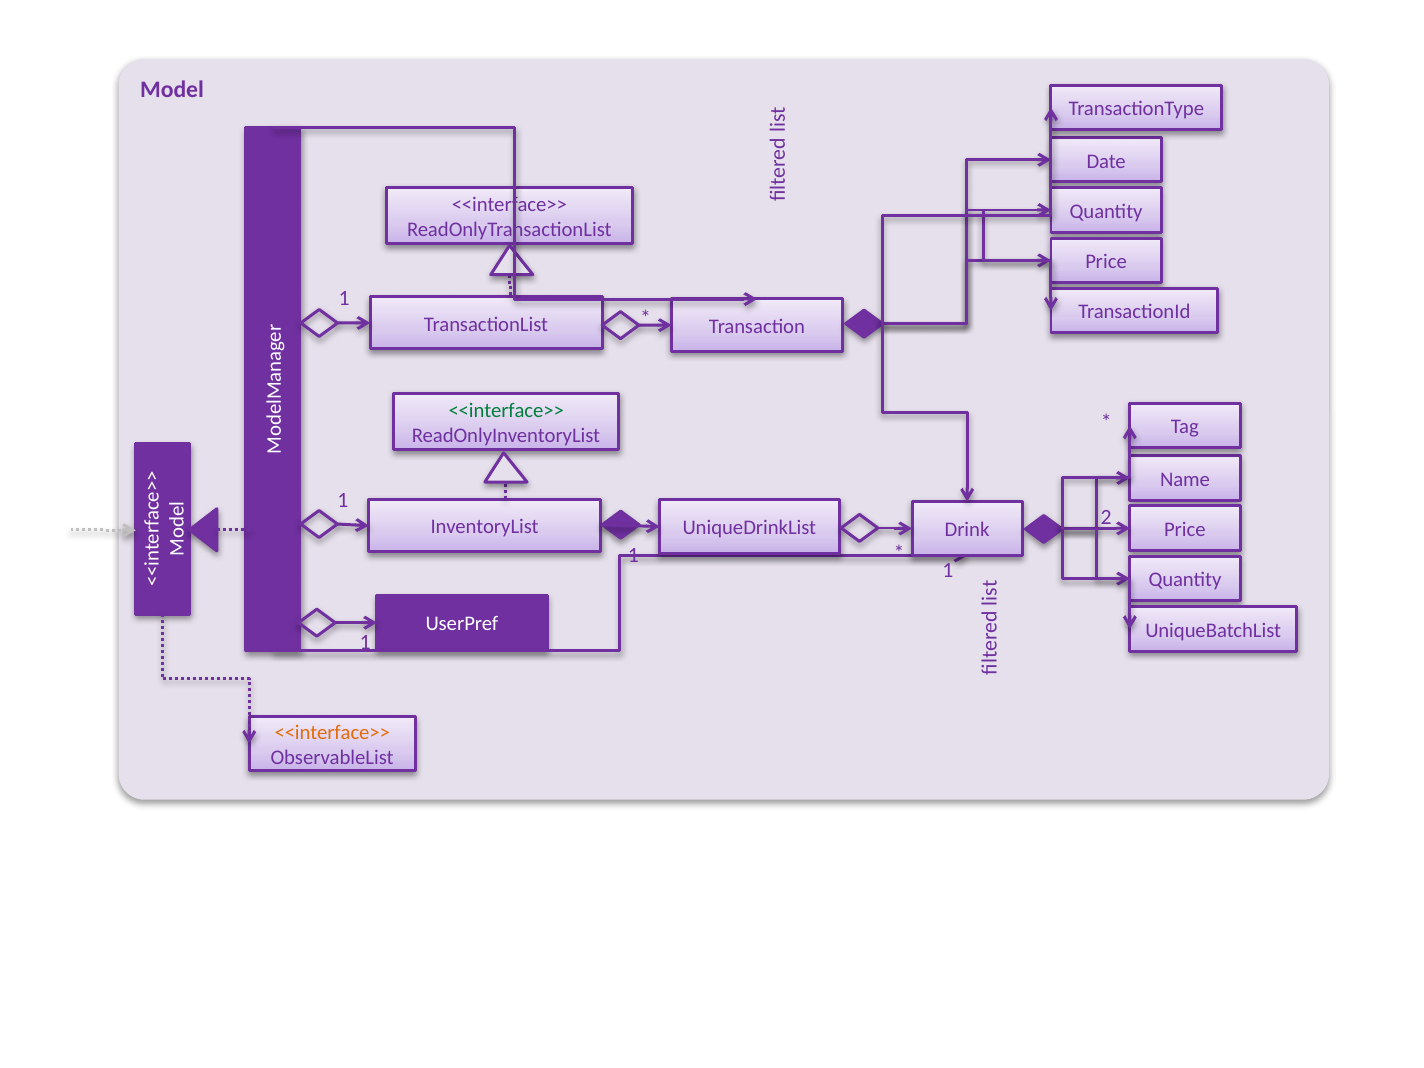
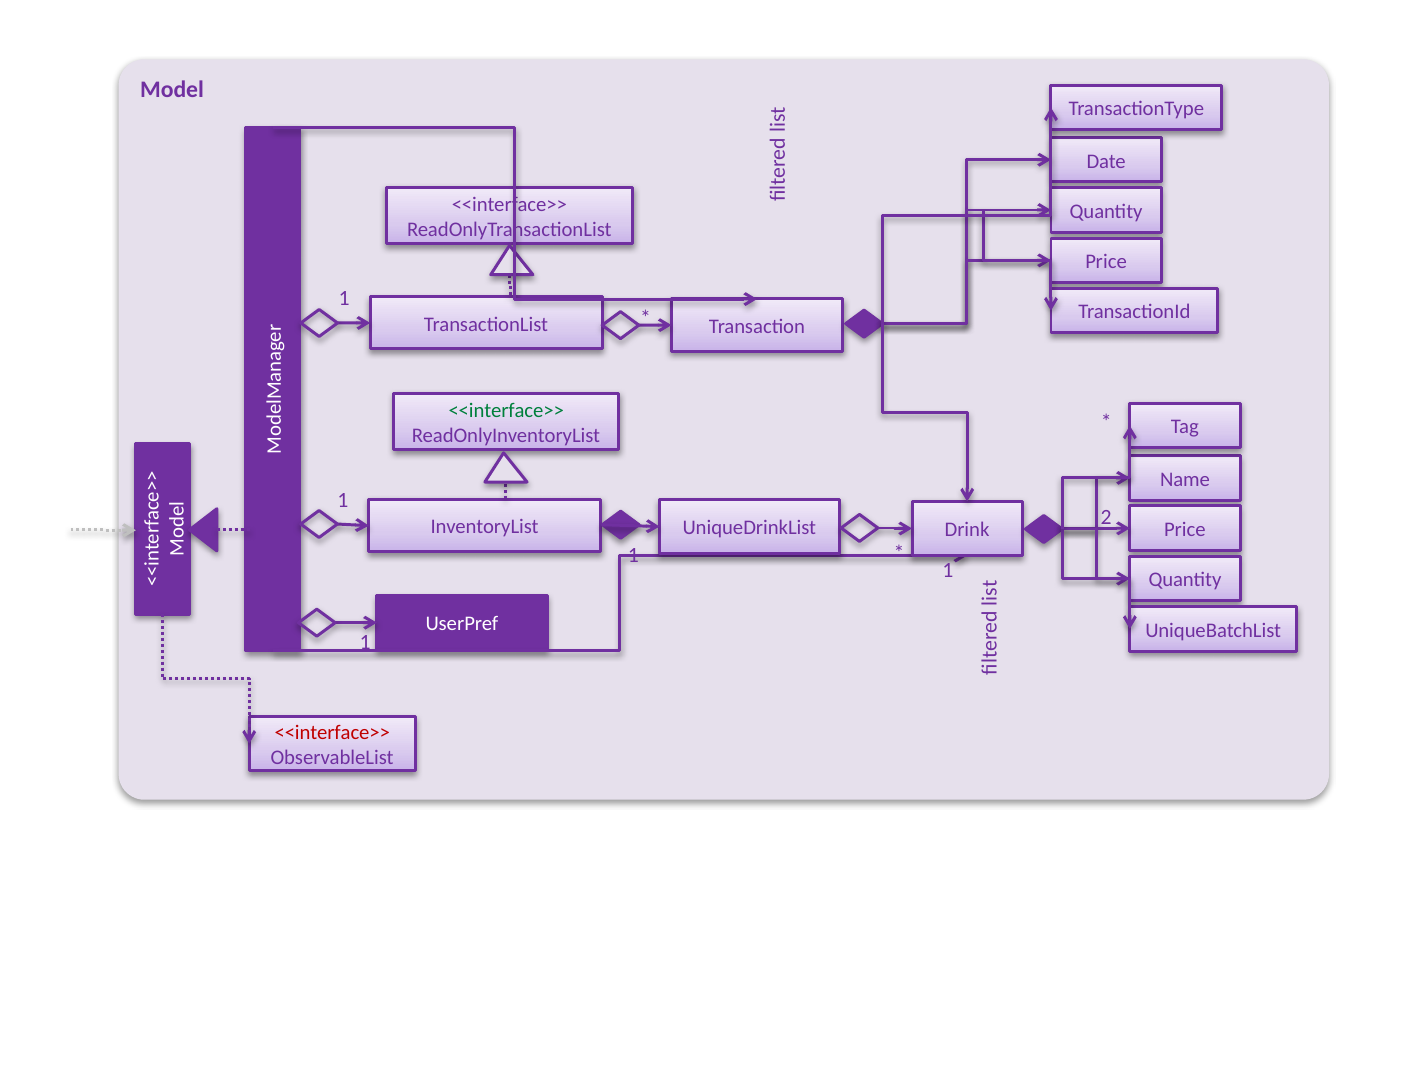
<<interface>> colour: orange -> red (332, 733)
